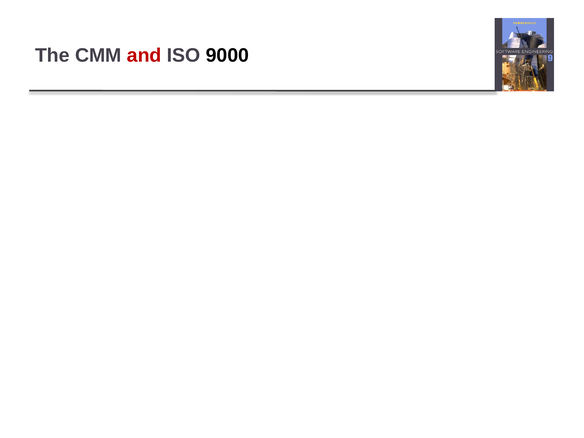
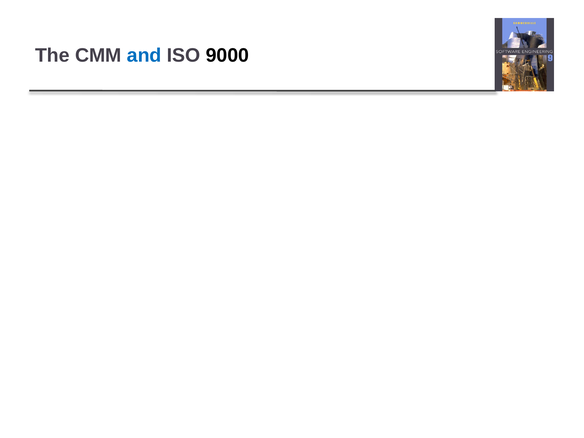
and colour: red -> blue (144, 55)
